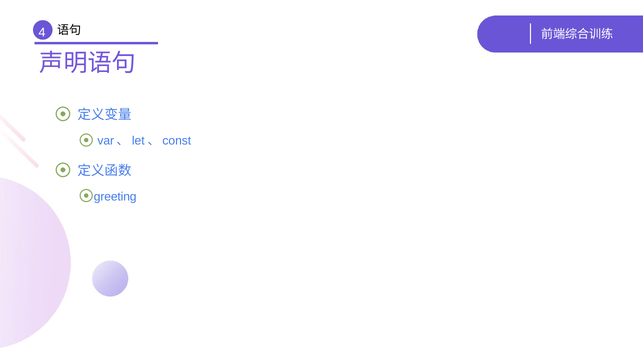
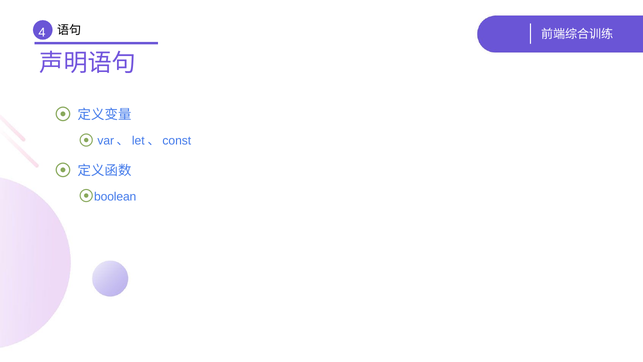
greeting: greeting -> boolean (115, 197)
